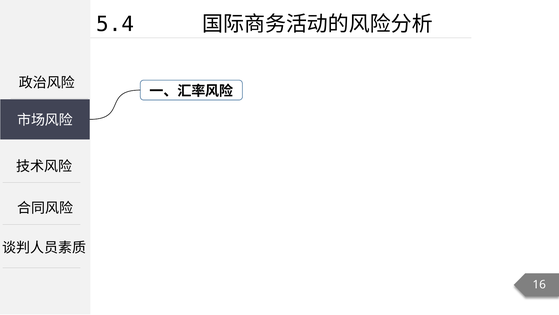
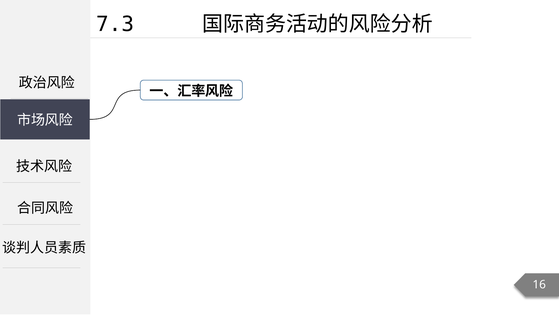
5.4: 5.4 -> 7.3 (115, 24)
